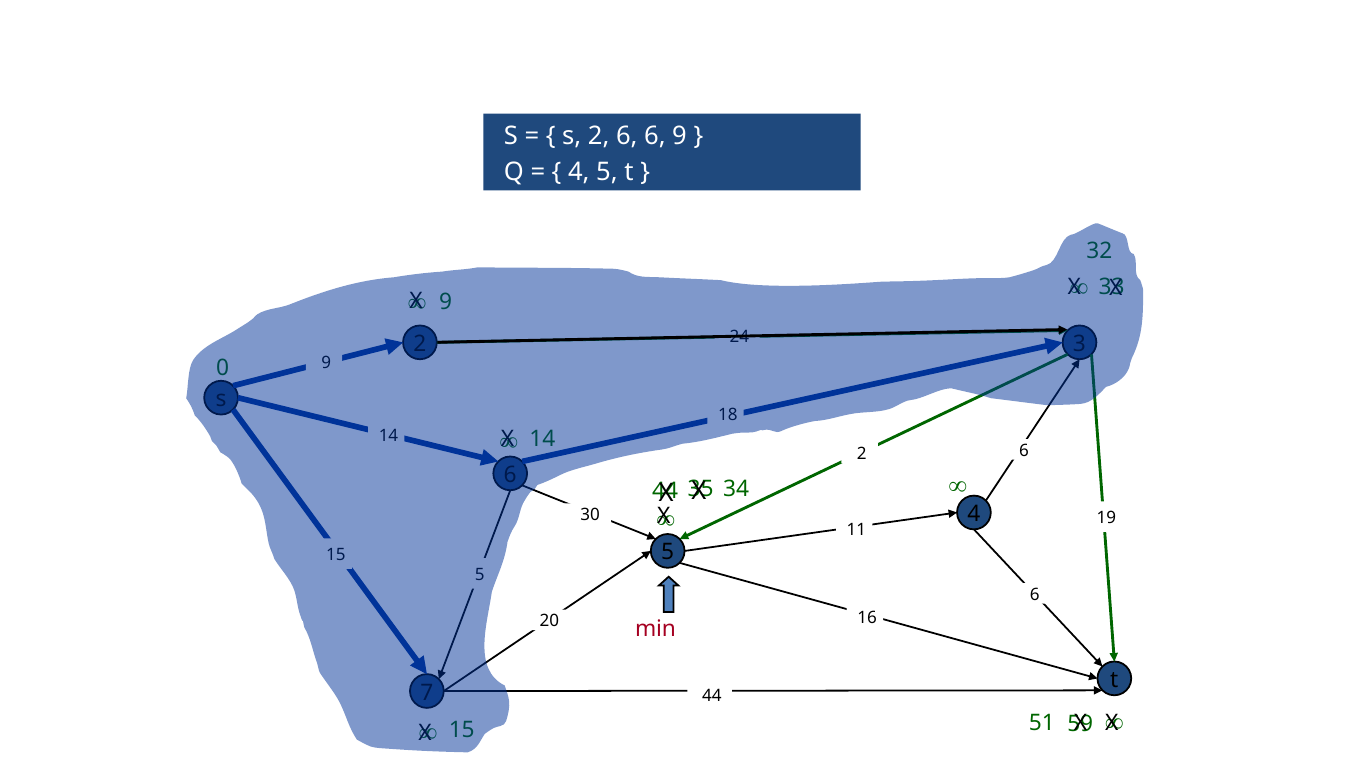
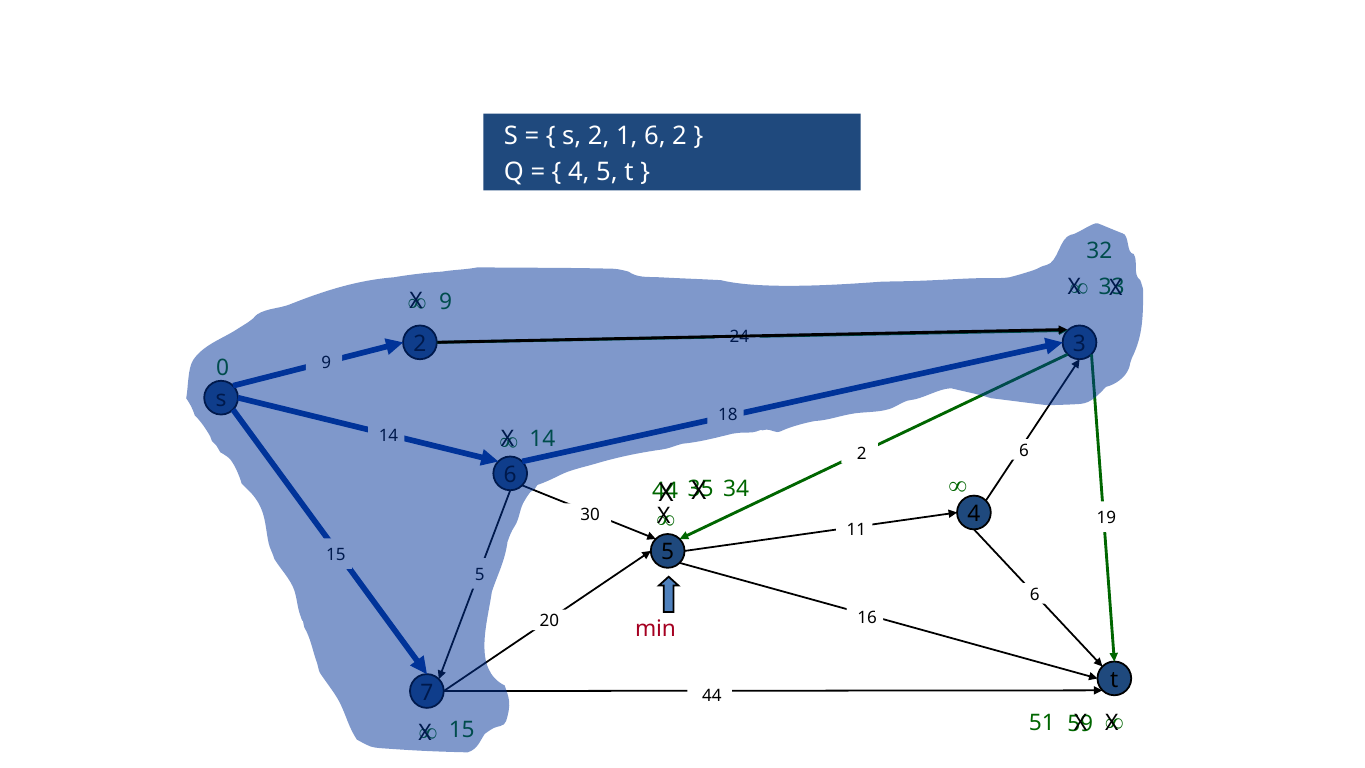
s 2 6: 6 -> 1 (627, 136)
6 9: 9 -> 2 (680, 136)
